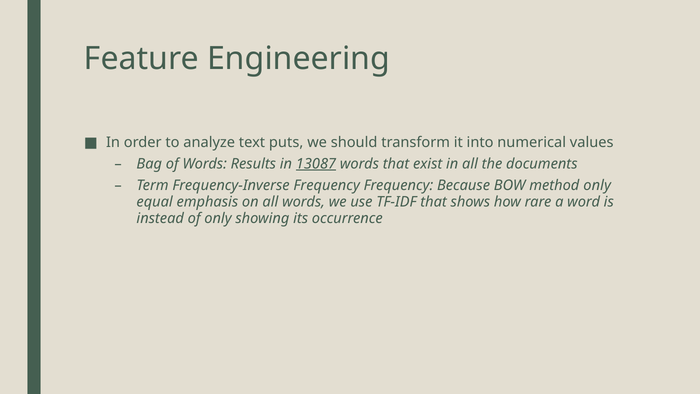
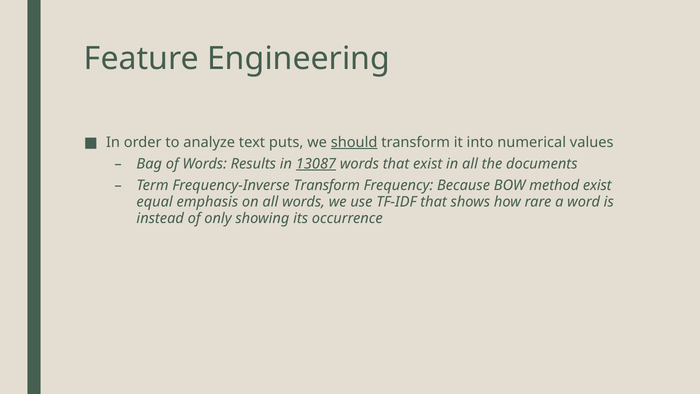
should underline: none -> present (354, 142)
Frequency-Inverse Frequency: Frequency -> Transform (327, 185)
method only: only -> exist (597, 185)
